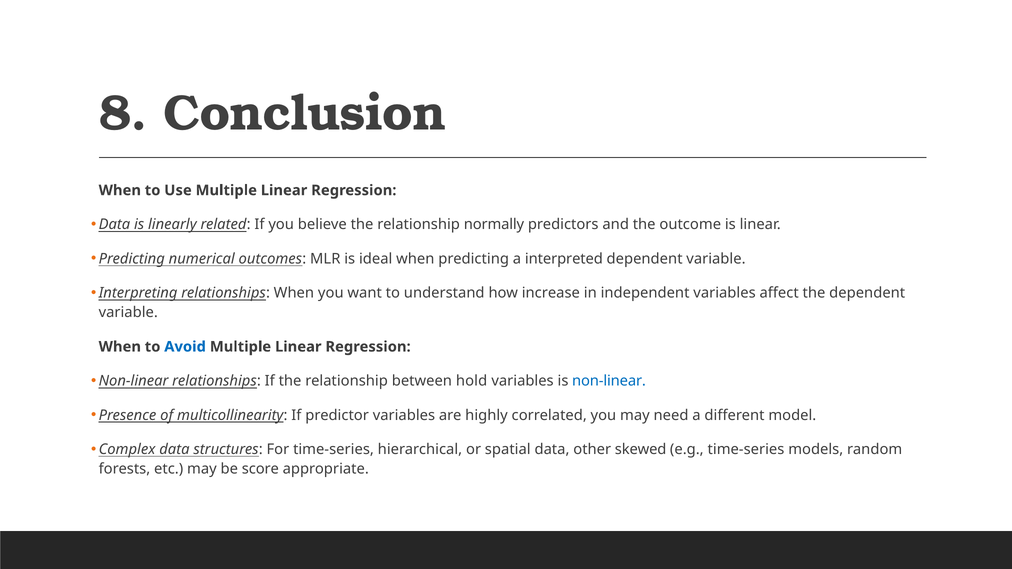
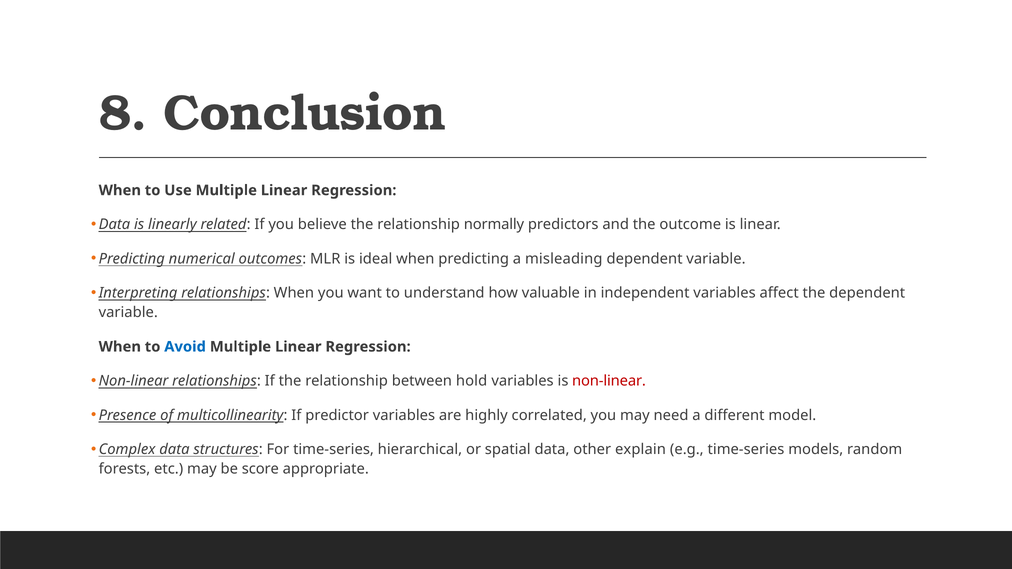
interpreted: interpreted -> misleading (564, 259)
increase: increase -> valuable (551, 293)
non-linear colour: blue -> red (609, 381)
skewed: skewed -> explain (641, 450)
